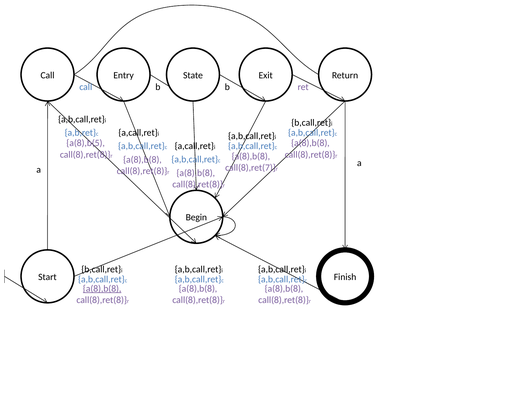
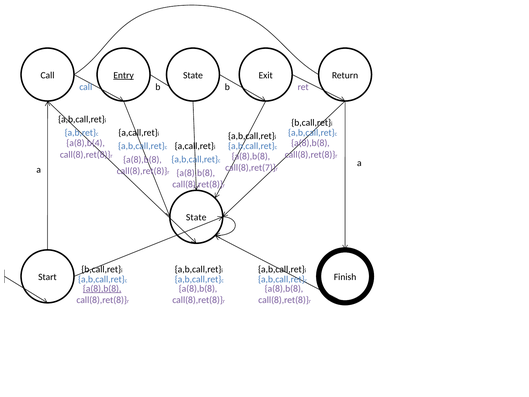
Entry underline: none -> present (124, 75)
a(8),b(5: a(8),b(5 -> a(8),b(4 (86, 143)
Begin: Begin -> State (196, 217)
